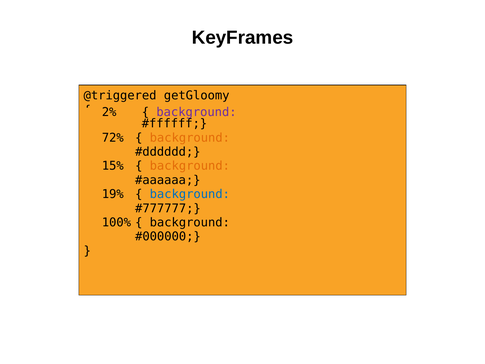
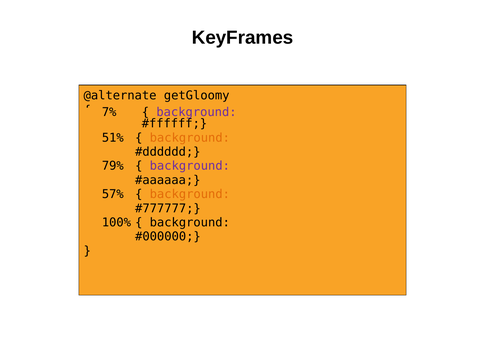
@triggered: @triggered -> @alternate (120, 95)
2%: 2% -> 7% (109, 112)
72%: 72% -> 51% (113, 138)
15%: 15% -> 79% (113, 166)
background colour: orange -> purple (190, 166)
19%: 19% -> 57% (113, 194)
background colour: blue -> orange (190, 194)
